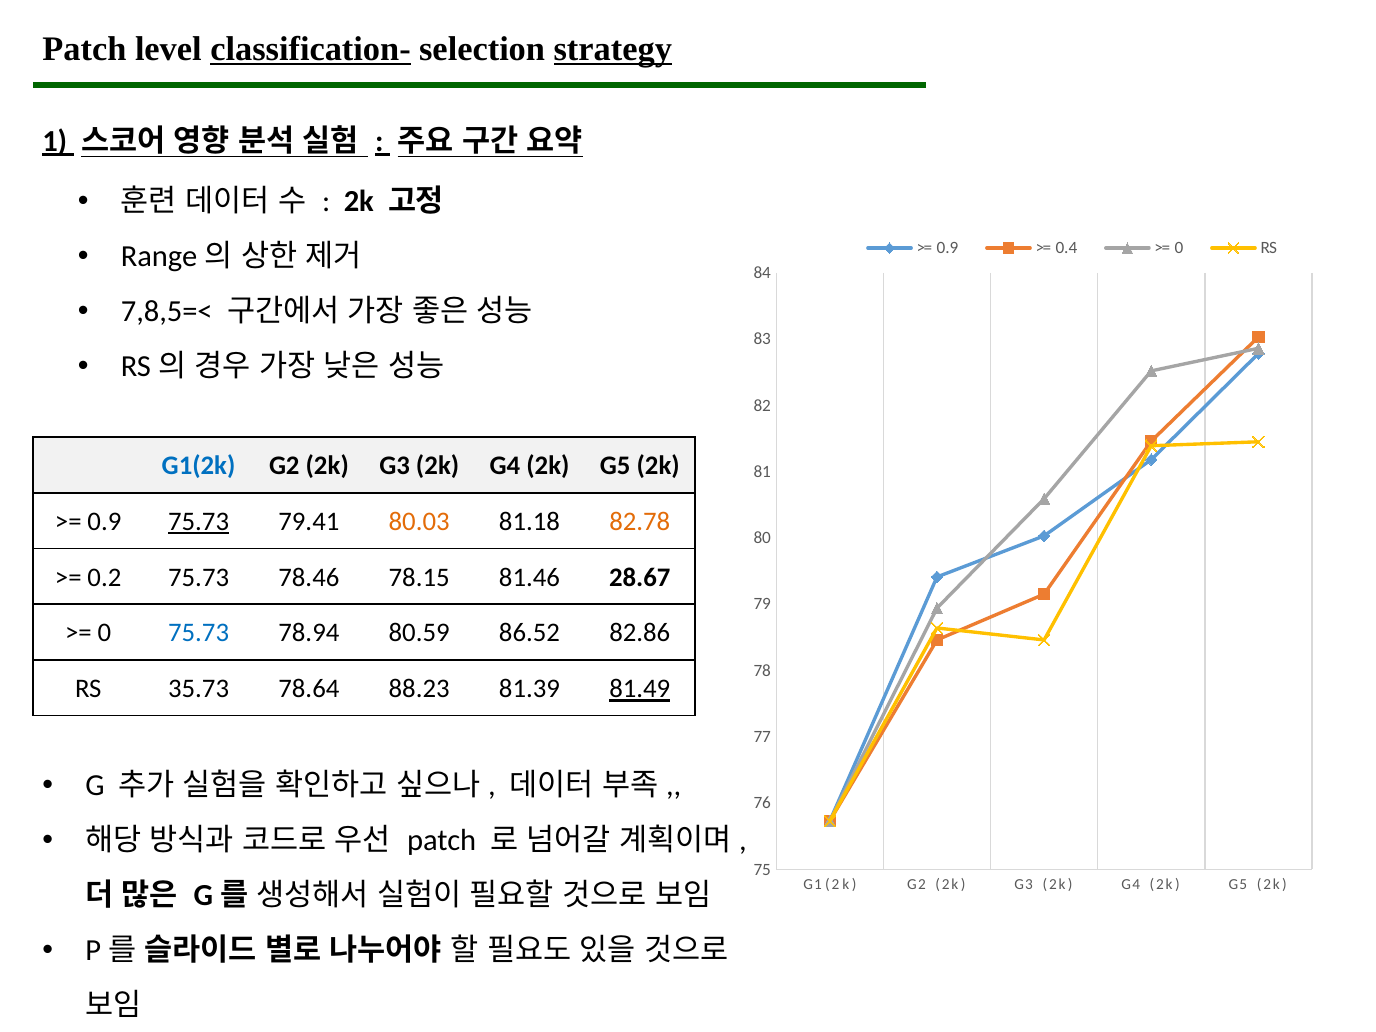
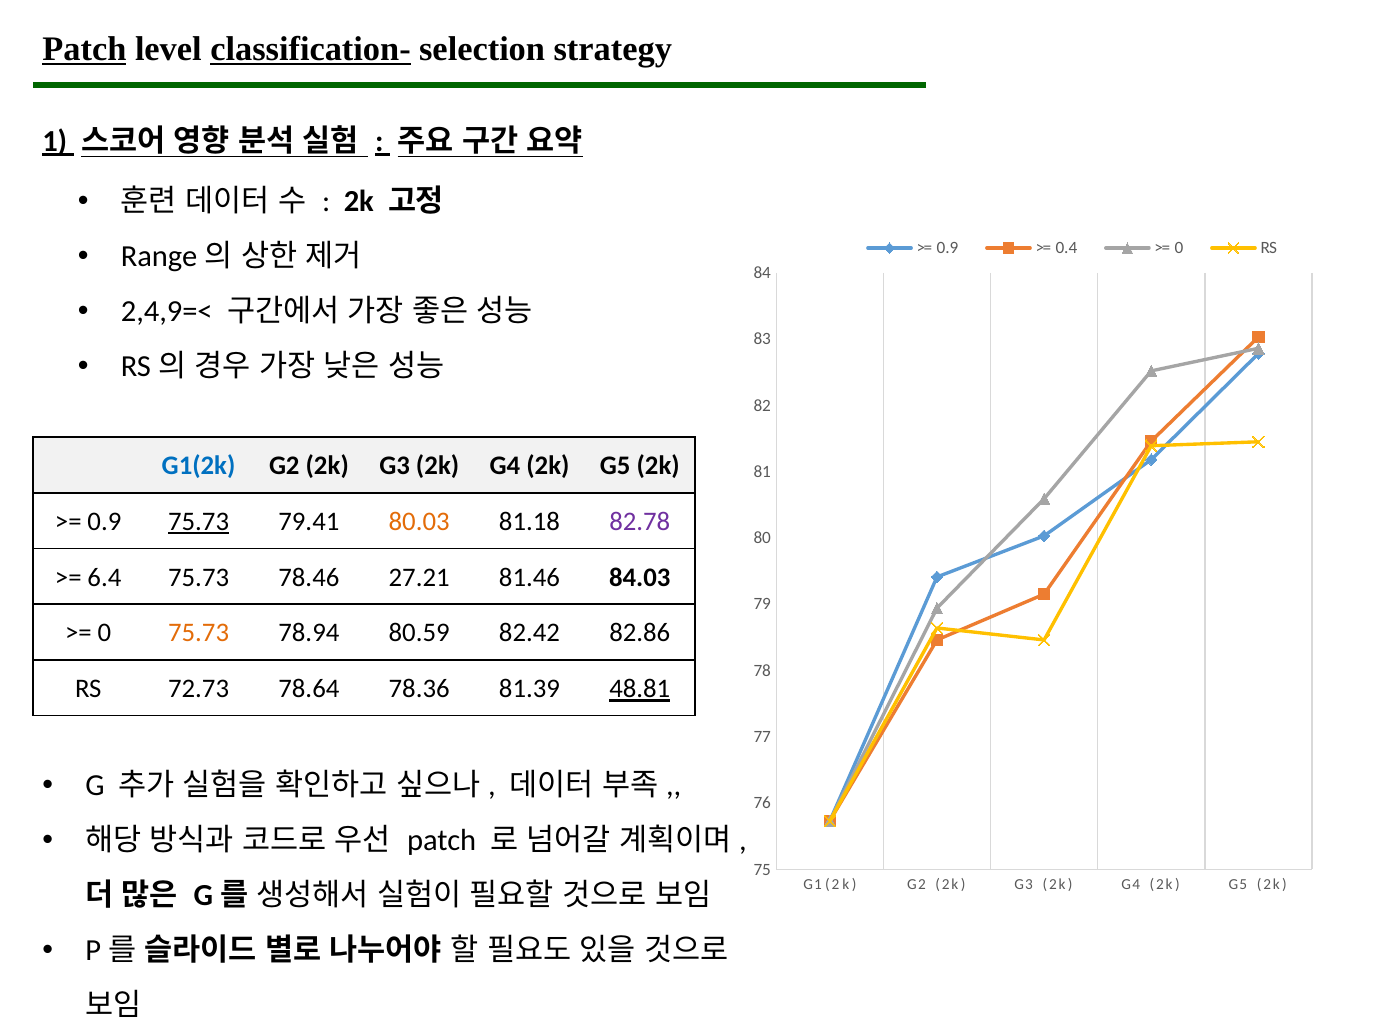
Patch underline: none -> present (84, 49)
strategy underline: present -> none (613, 49)
7,8,5=<: 7,8,5=< -> 2,4,9=< (167, 312)
82.78 colour: orange -> purple (640, 522)
0.2: 0.2 -> 6.4 (104, 577)
78.15: 78.15 -> 27.21 (419, 577)
28.67: 28.67 -> 84.03 (640, 577)
75.73 colour: blue -> orange (199, 633)
86.52: 86.52 -> 82.42 (529, 633)
35.73: 35.73 -> 72.73 (199, 689)
88.23: 88.23 -> 78.36 (419, 689)
81.49: 81.49 -> 48.81 (640, 689)
